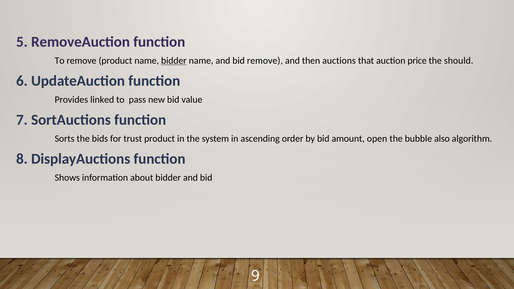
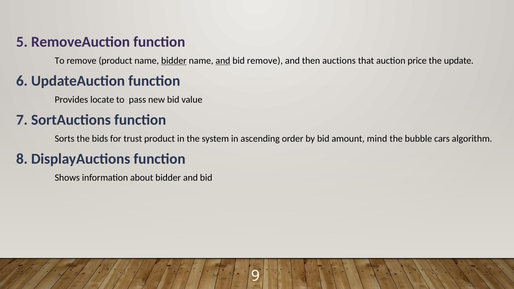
and underline: none -> present (223, 61)
should: should -> update (459, 61)
linked: linked -> locate (102, 100)
open: open -> mind (377, 139)
also: also -> cars (442, 139)
